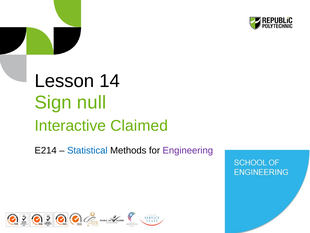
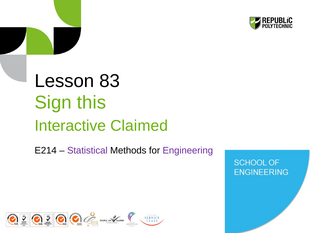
14: 14 -> 83 (110, 81)
null: null -> this (92, 102)
Statistical colour: blue -> purple (87, 150)
